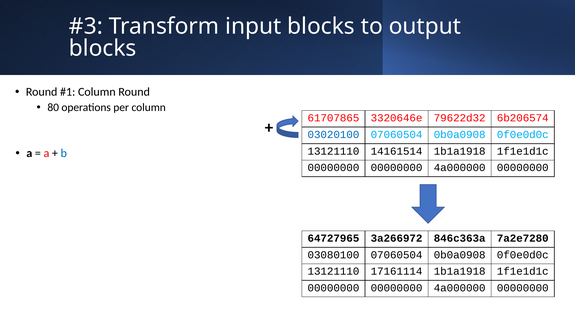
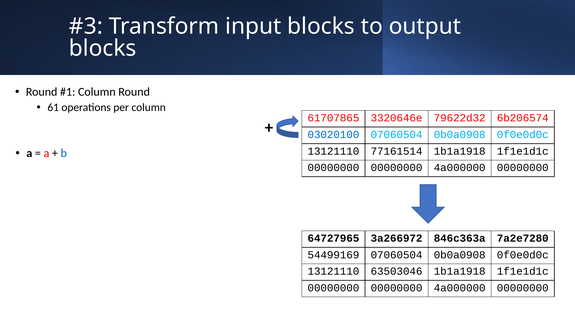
80: 80 -> 61 (53, 108)
14161514: 14161514 -> 77161514 (397, 151)
03080100: 03080100 -> 54499169 (333, 255)
17161114: 17161114 -> 63503046 (397, 272)
